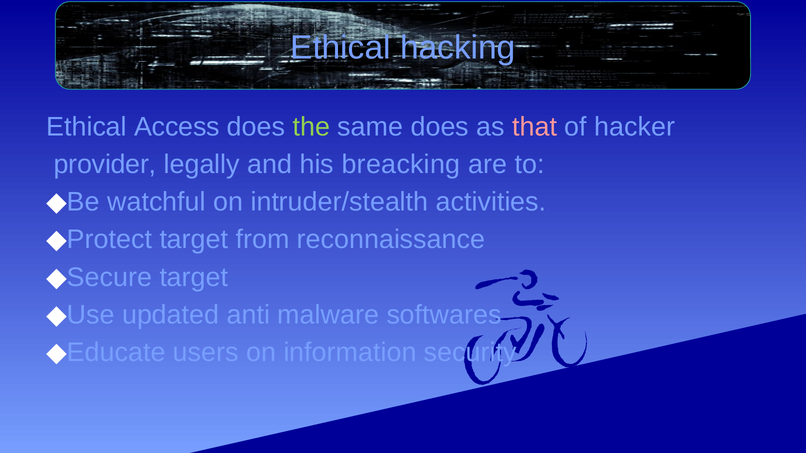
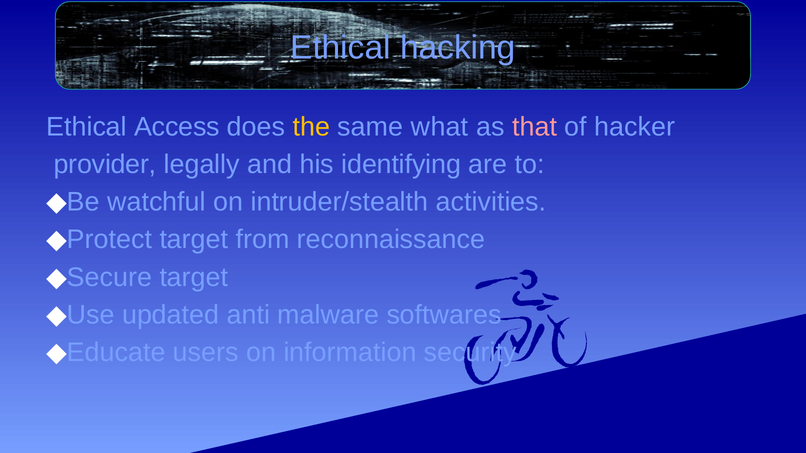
the colour: light green -> yellow (311, 127)
same does: does -> what (440, 127)
breacking: breacking -> identifying (401, 164)
